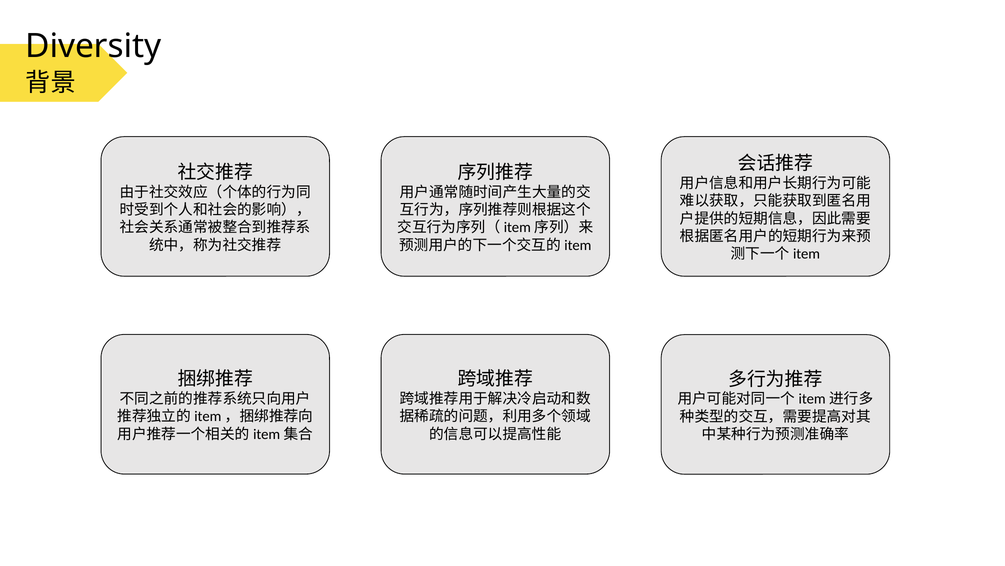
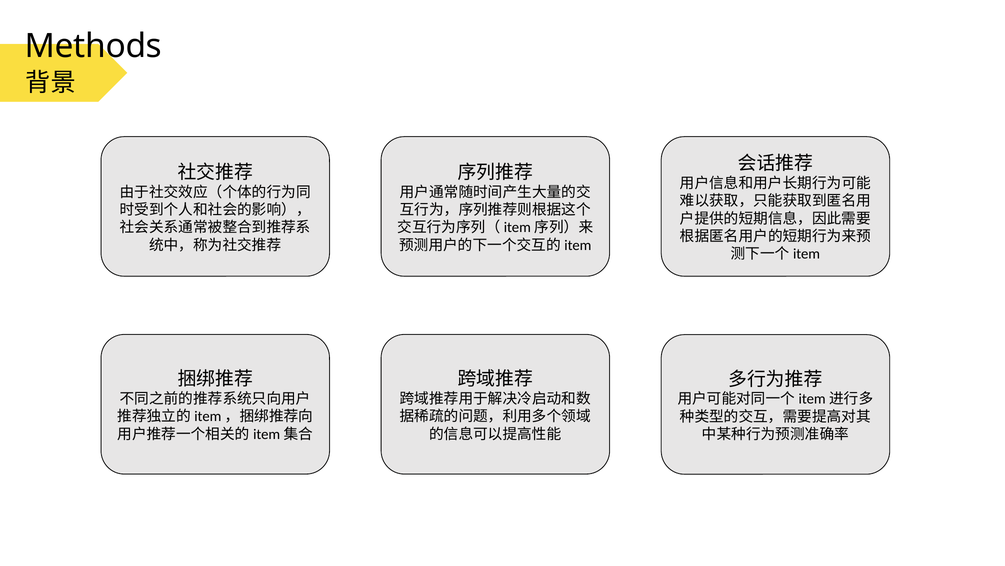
Diversity: Diversity -> Methods (93, 46)
